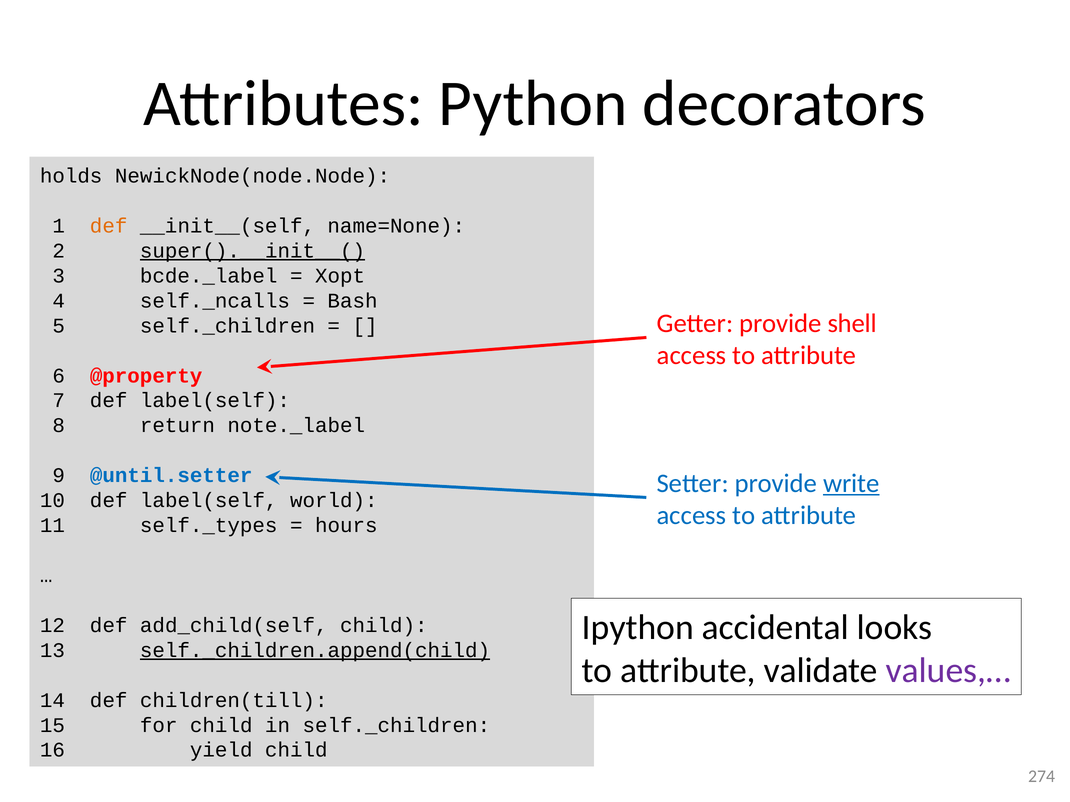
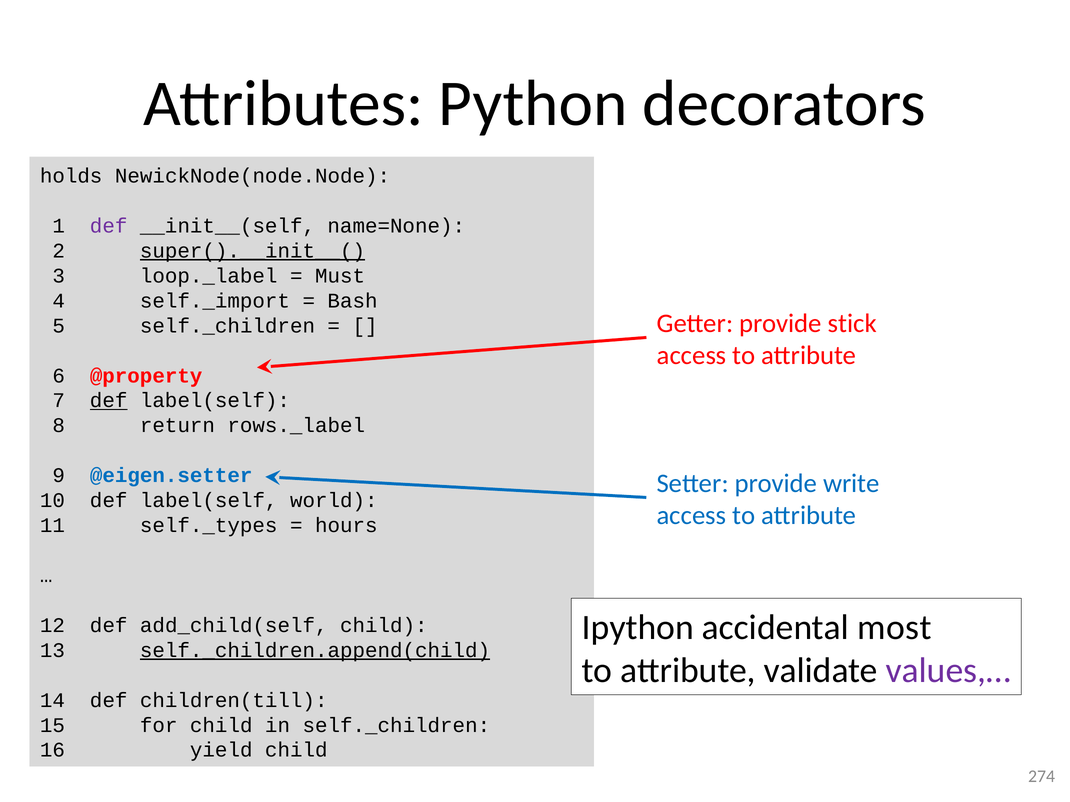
def colour: orange -> purple (109, 226)
bcde._label: bcde._label -> loop._label (209, 276)
Xopt: Xopt -> Must (340, 276)
self._ncalls: self._ncalls -> self._import (215, 301)
shell: shell -> stick (852, 324)
def underline: none -> present (109, 401)
note._label: note._label -> rows._label (296, 426)
@until.setter: @until.setter -> @eigen.setter (171, 476)
write underline: present -> none (851, 484)
looks: looks -> most (894, 628)
